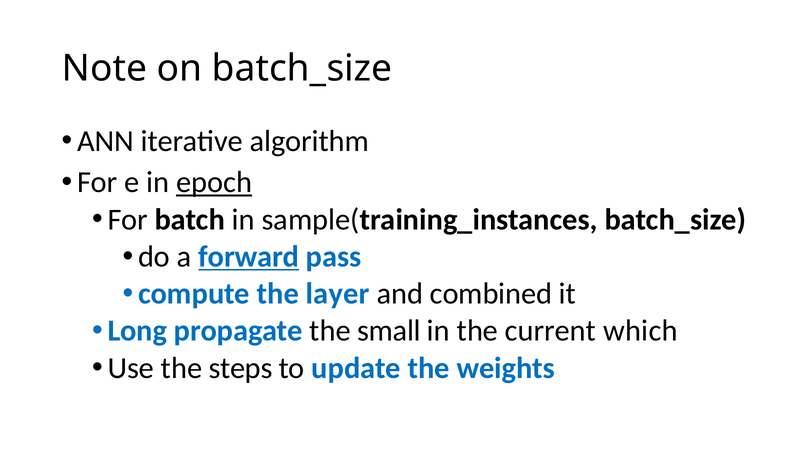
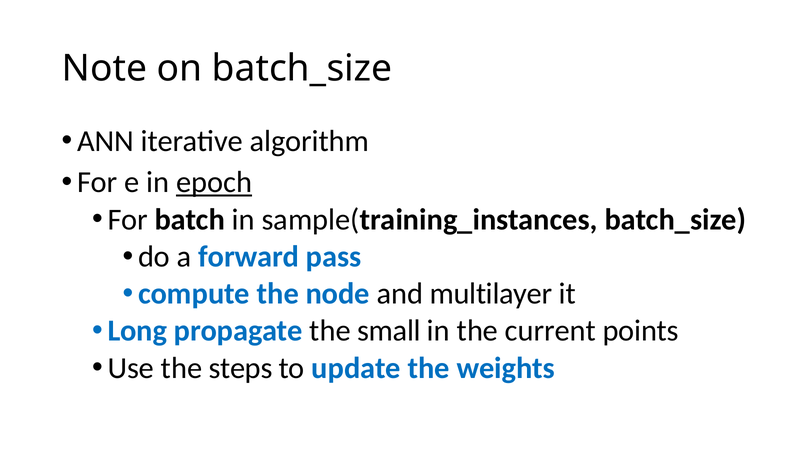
forward underline: present -> none (249, 256)
layer: layer -> node (338, 294)
combined: combined -> multilayer (491, 294)
which: which -> points (641, 331)
